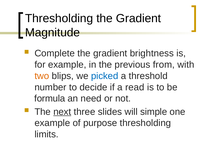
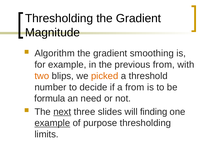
Complete: Complete -> Algorithm (55, 53)
brightness: brightness -> smoothing (152, 53)
picked colour: blue -> orange (105, 76)
a read: read -> from (135, 87)
simple: simple -> finding (154, 112)
example underline: none -> present (52, 123)
